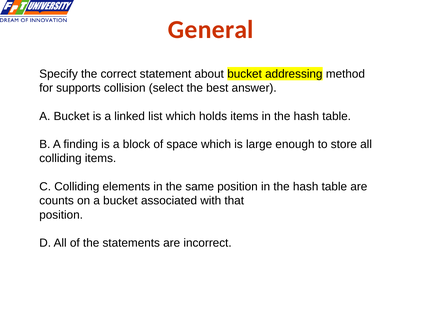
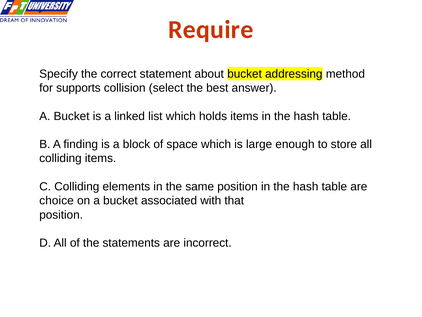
General: General -> Require (211, 30)
counts: counts -> choice (57, 200)
